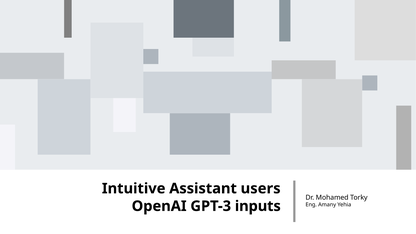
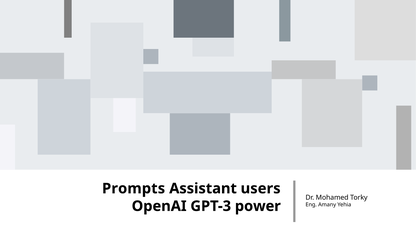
Intuitive: Intuitive -> Prompts (134, 189)
inputs: inputs -> power (258, 206)
